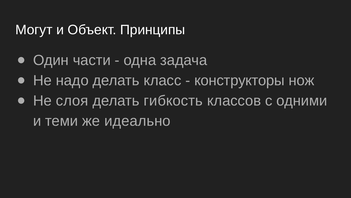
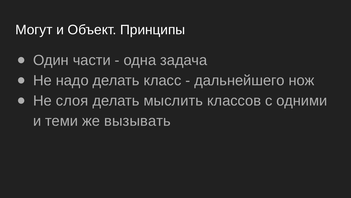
конструкторы: конструкторы -> дальнейшего (239, 80)
гибкость: гибкость -> мыслить (173, 101)
идеально: идеально -> вызывать (137, 121)
